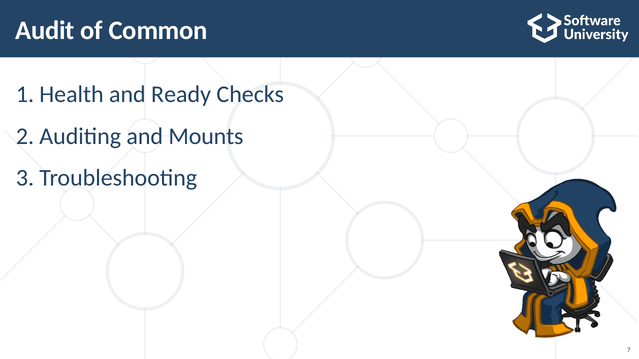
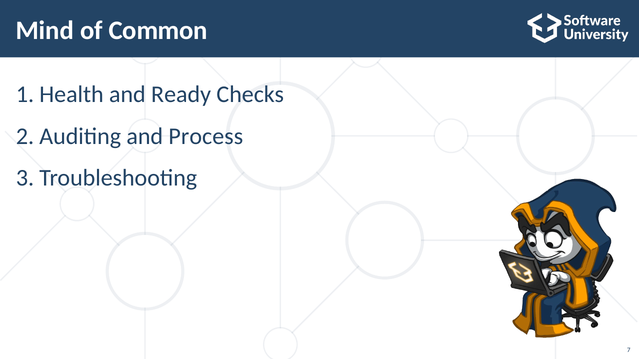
Audit: Audit -> Mind (45, 30)
Mounts: Mounts -> Process (206, 136)
